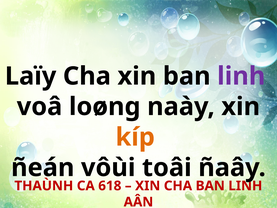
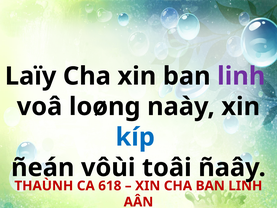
kíp colour: orange -> blue (135, 137)
